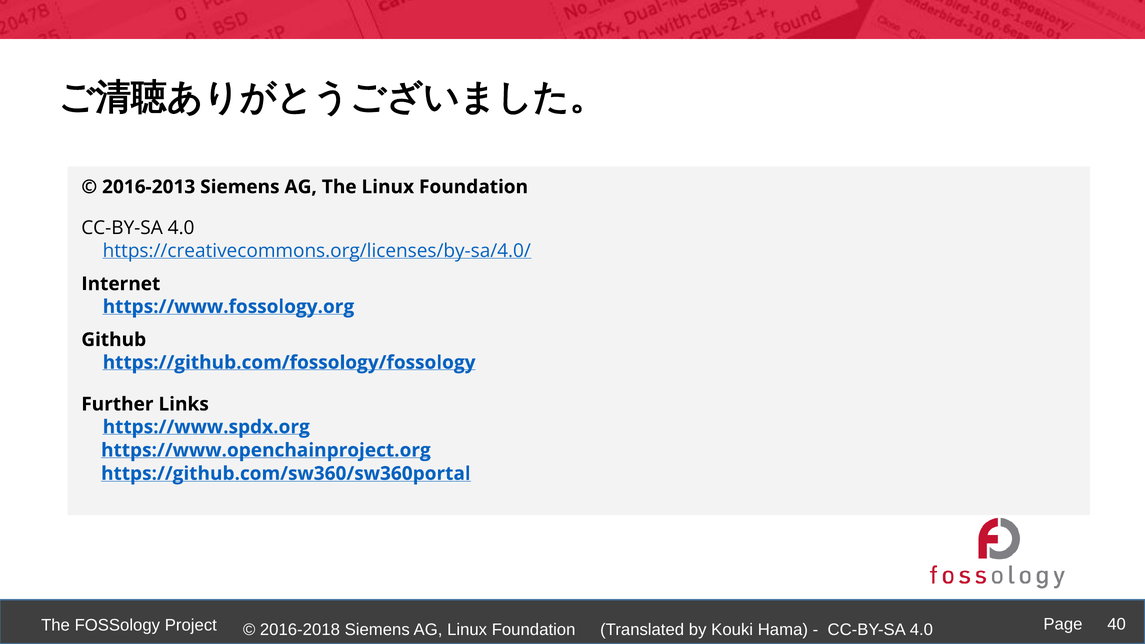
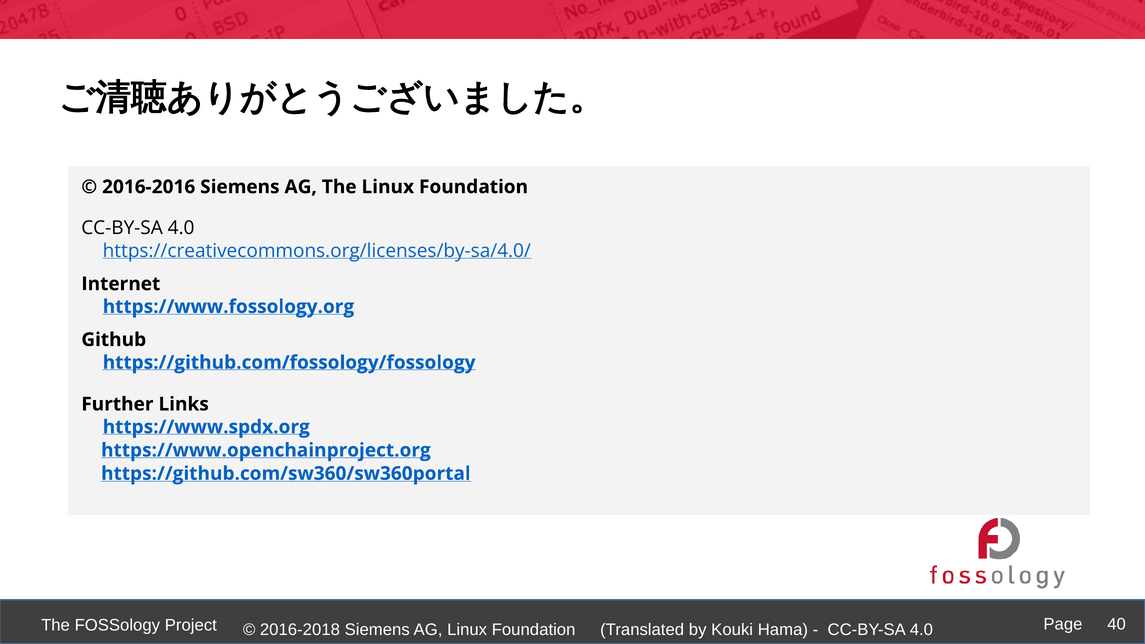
2016-2013: 2016-2013 -> 2016-2016 (149, 187)
